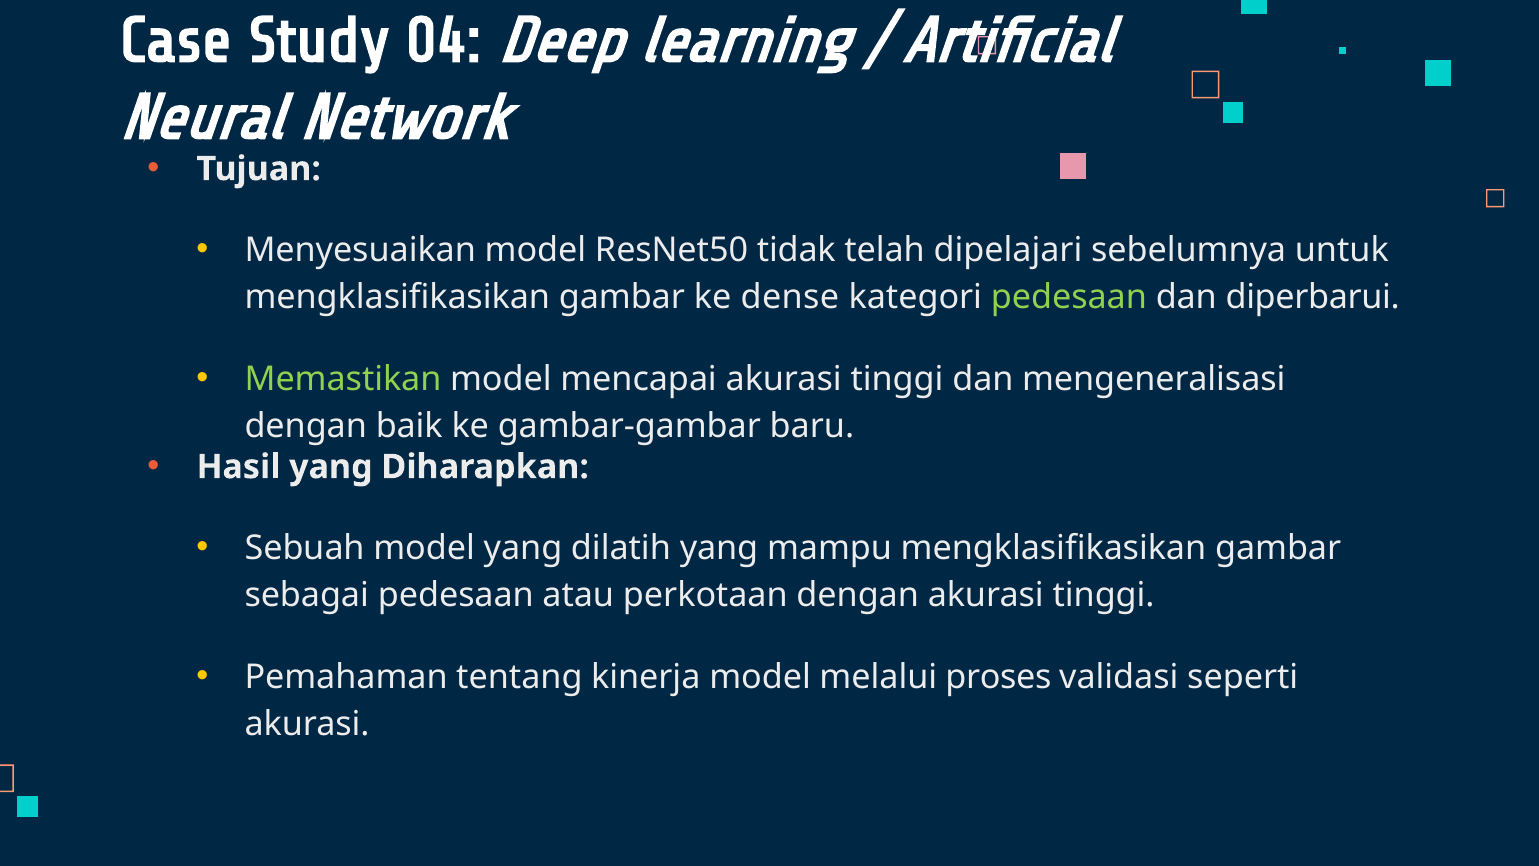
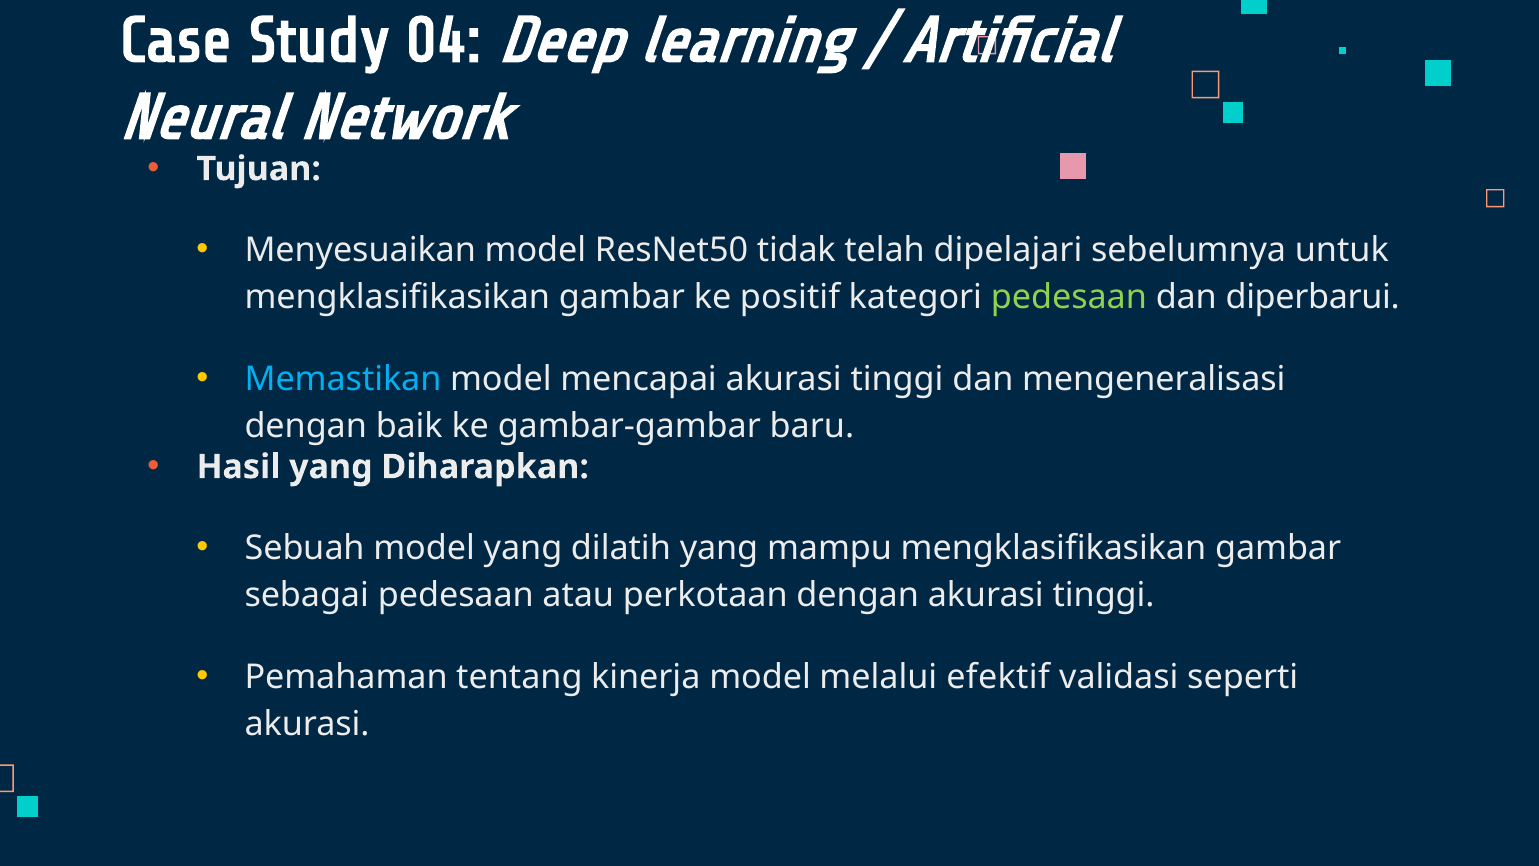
dense: dense -> positif (790, 297)
Memastikan colour: light green -> light blue (343, 379)
proses: proses -> efektif (998, 677)
